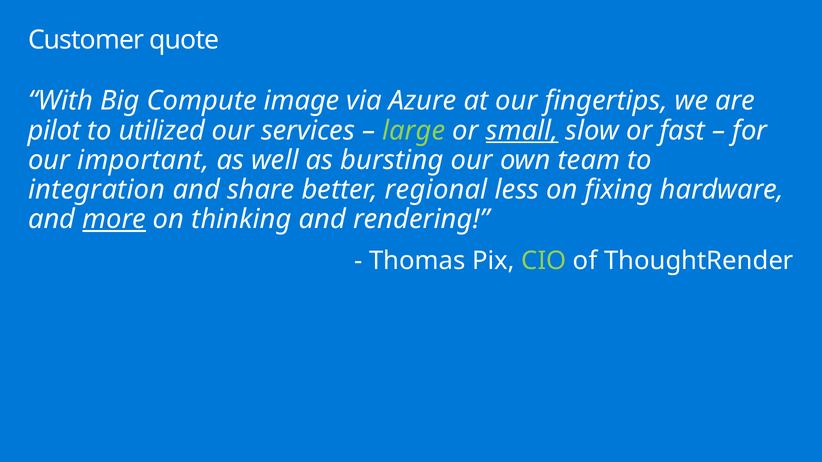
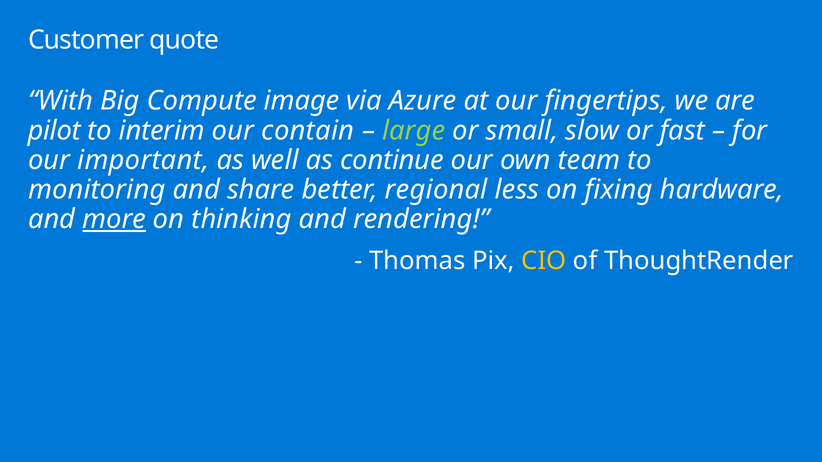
utilized: utilized -> interim (162, 131)
services: services -> contain (308, 131)
small underline: present -> none (522, 131)
bursting: bursting -> continue (392, 160)
integration: integration -> monitoring (97, 190)
CIO colour: light green -> yellow (544, 261)
